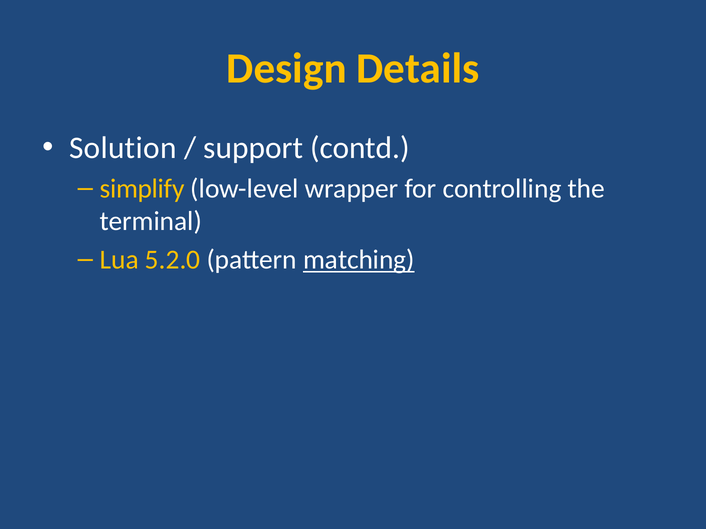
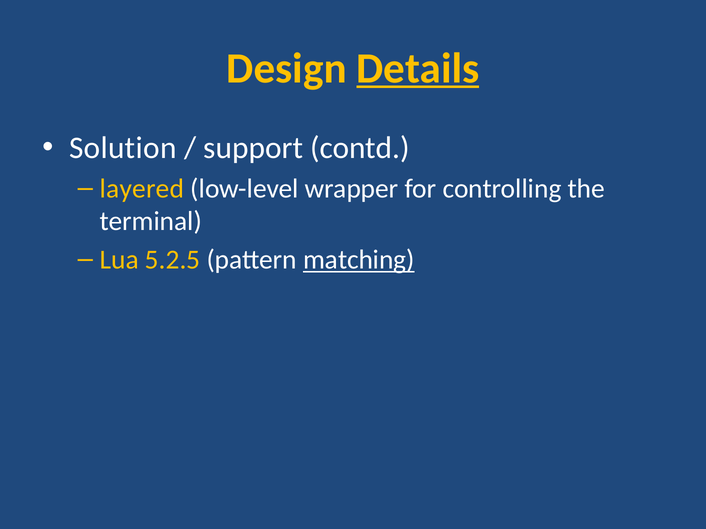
Details underline: none -> present (418, 68)
simplify: simplify -> layered (142, 189)
5.2.0: 5.2.0 -> 5.2.5 (173, 260)
